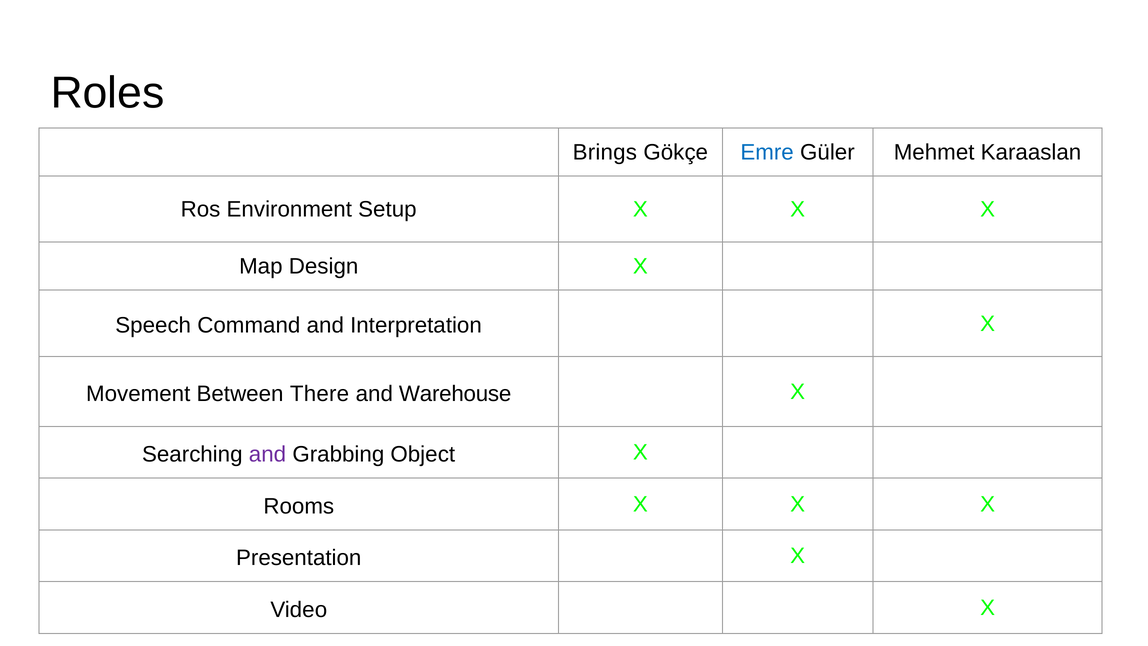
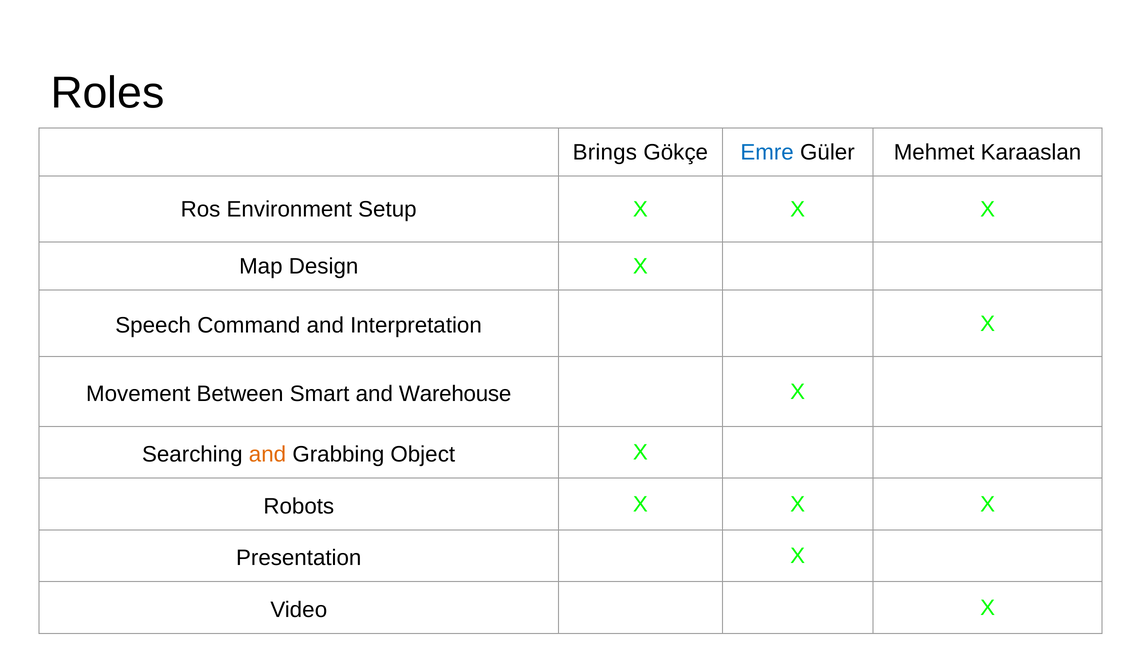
There: There -> Smart (320, 394)
and colour: purple -> orange (267, 454)
Rooms: Rooms -> Robots (299, 506)
